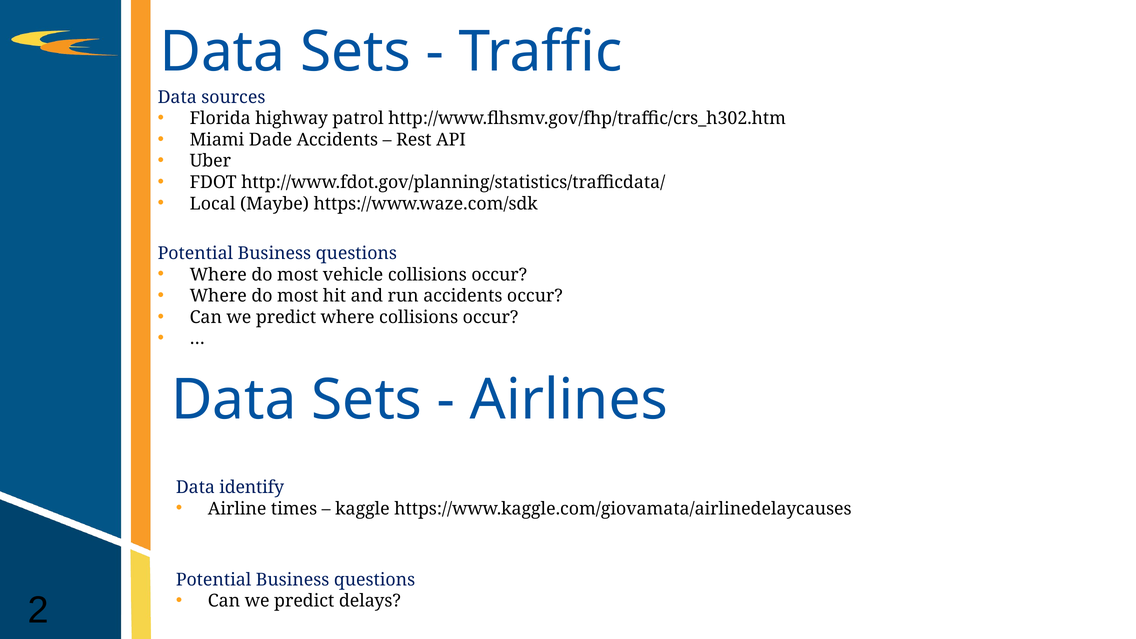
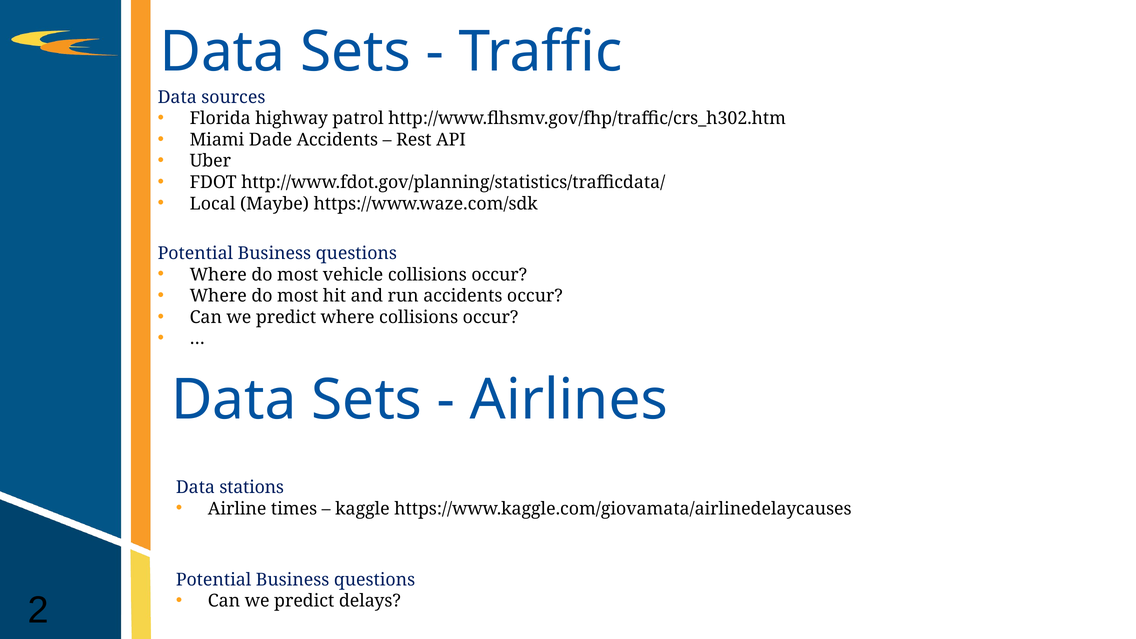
identify: identify -> stations (252, 487)
